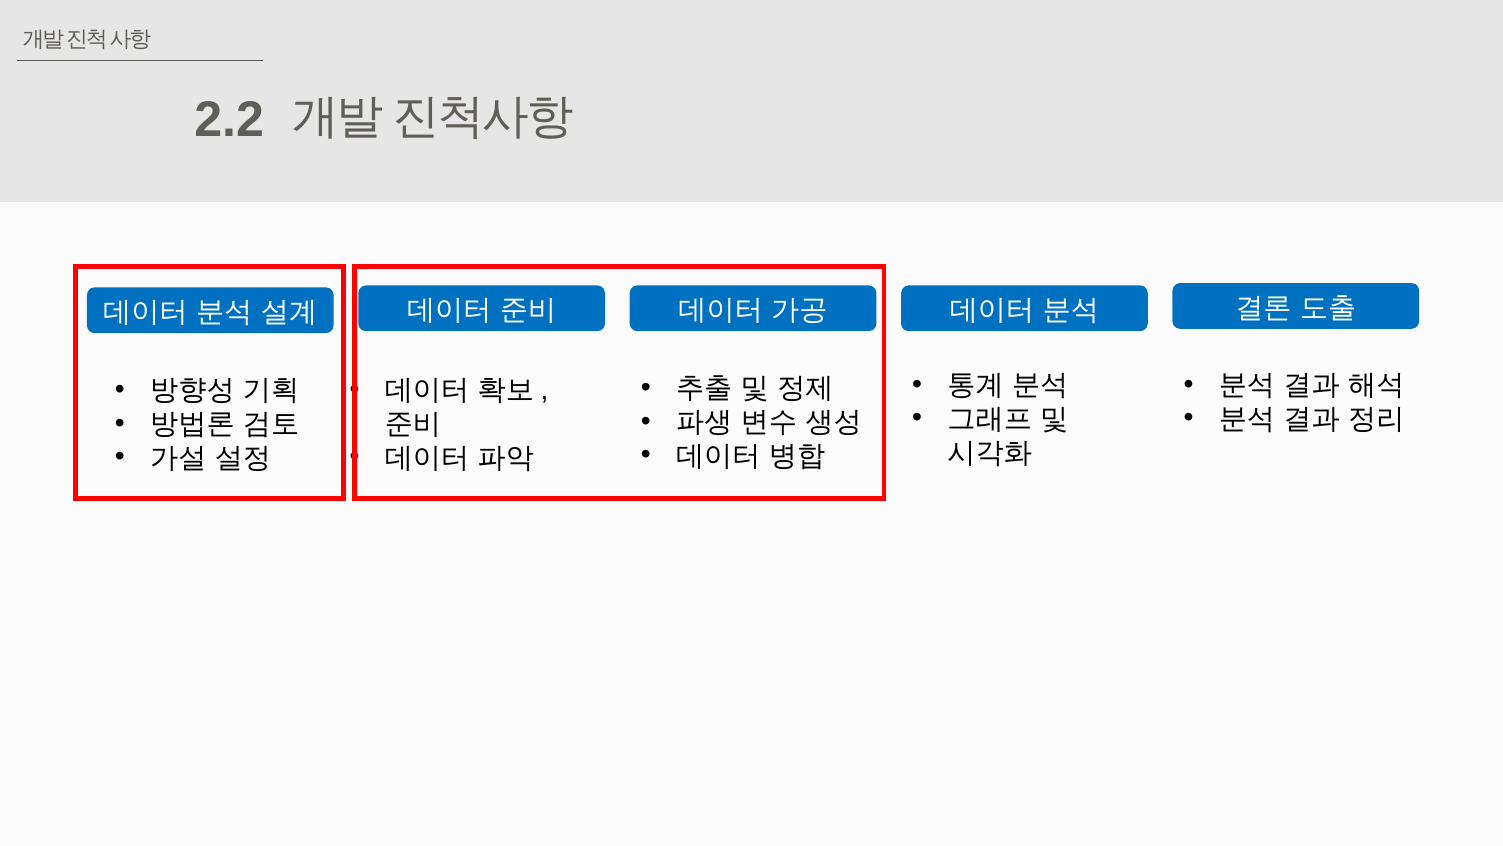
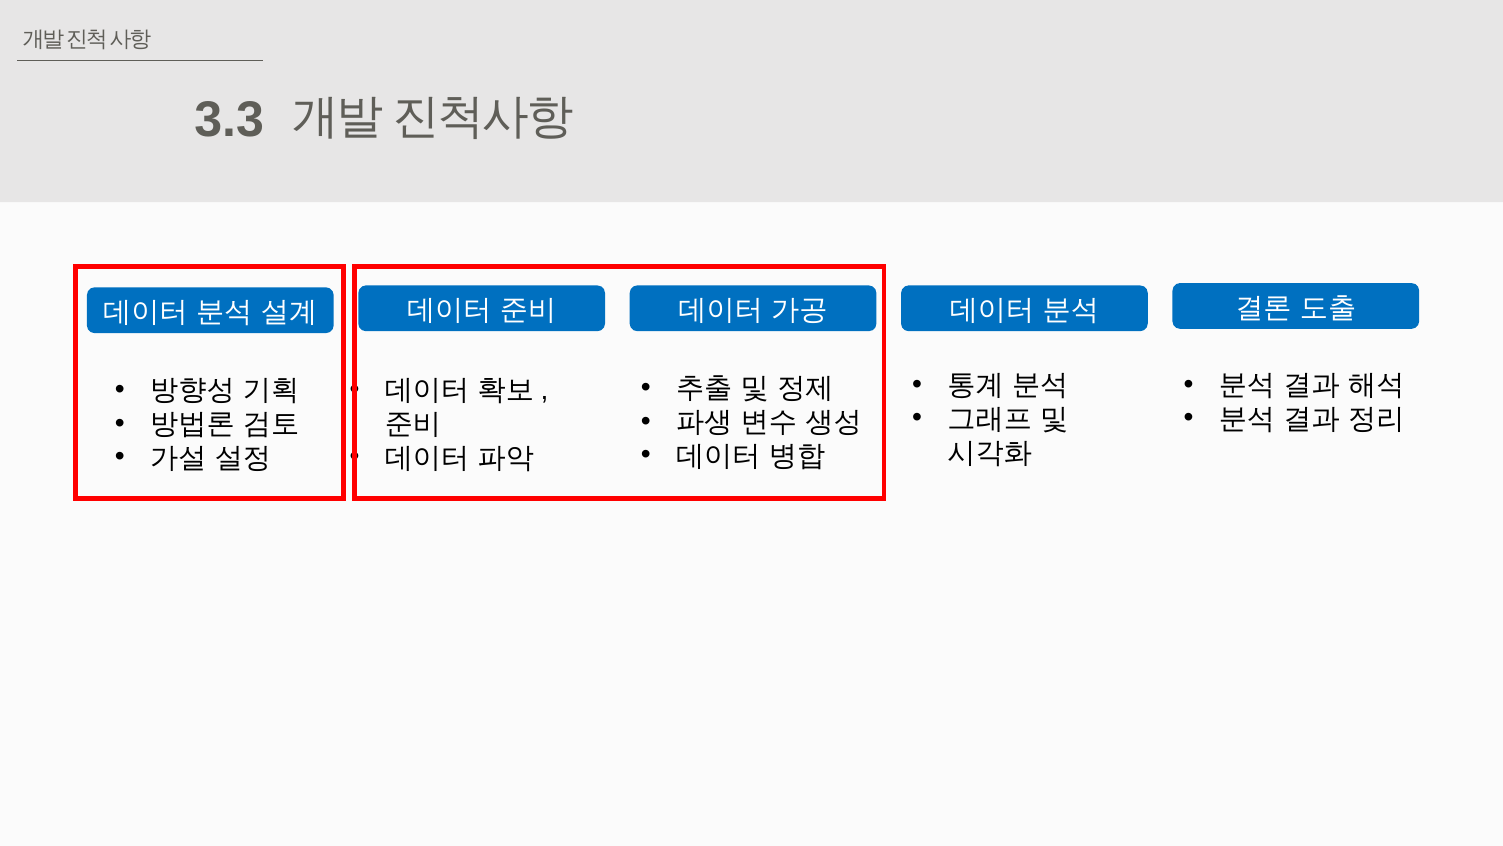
2.2: 2.2 -> 3.3 (229, 120)
